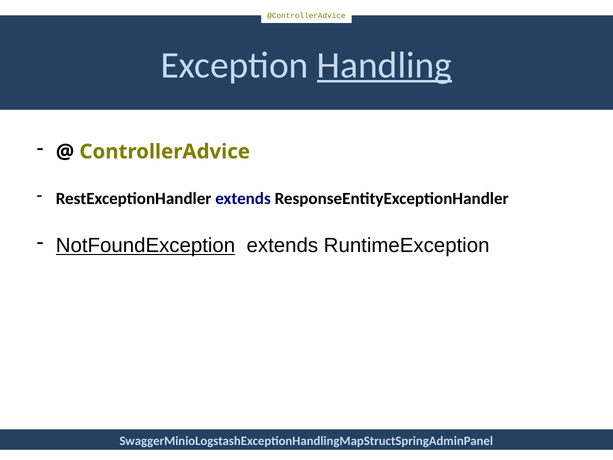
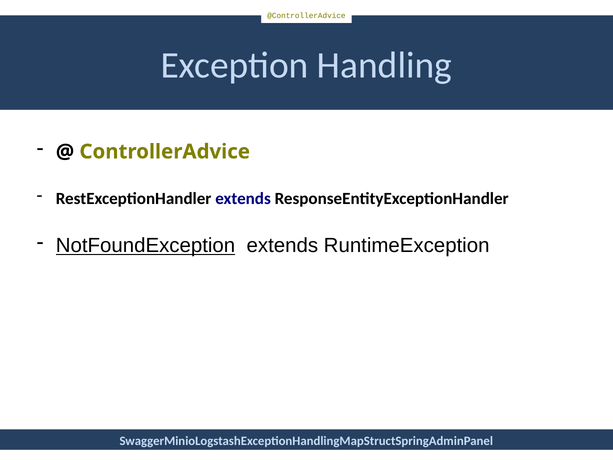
Handling underline: present -> none (384, 65)
